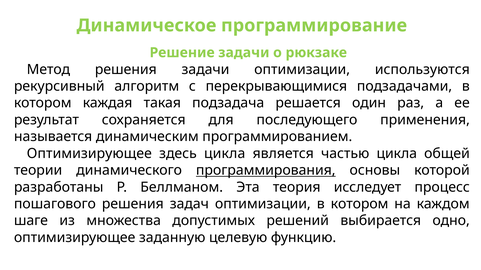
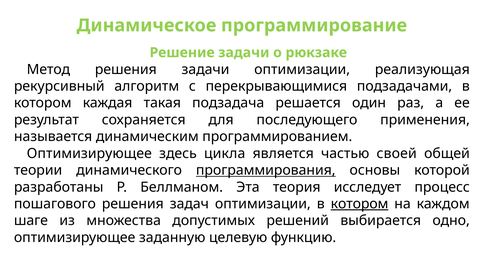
используются: используются -> реализующая (422, 70)
частью цикла: цикла -> своей (397, 154)
котором underline: none -> present (360, 204)
